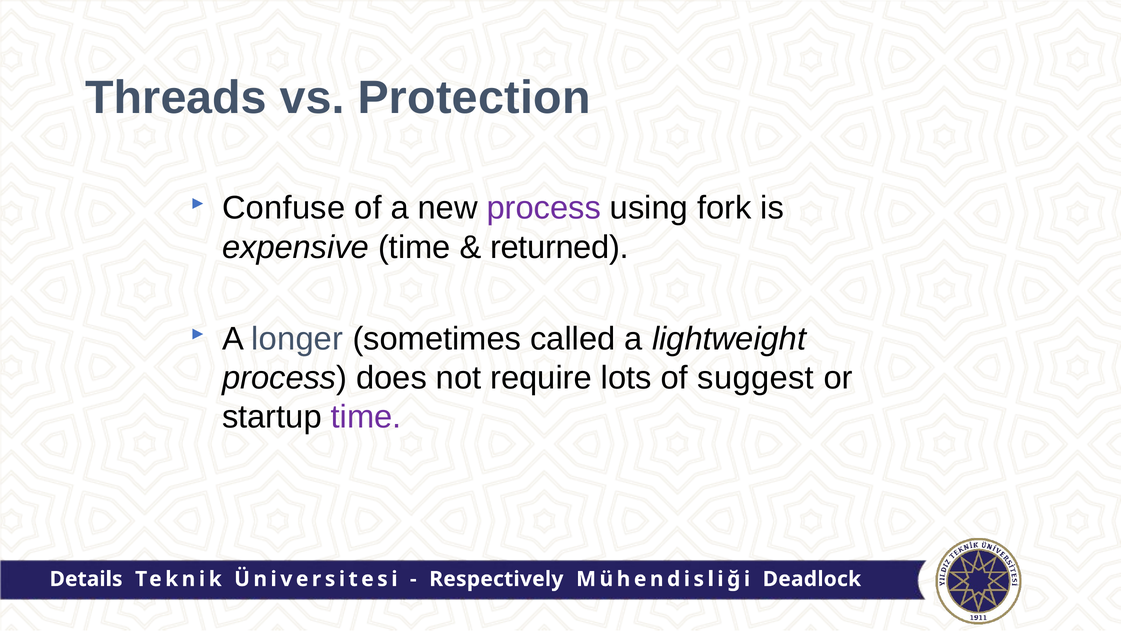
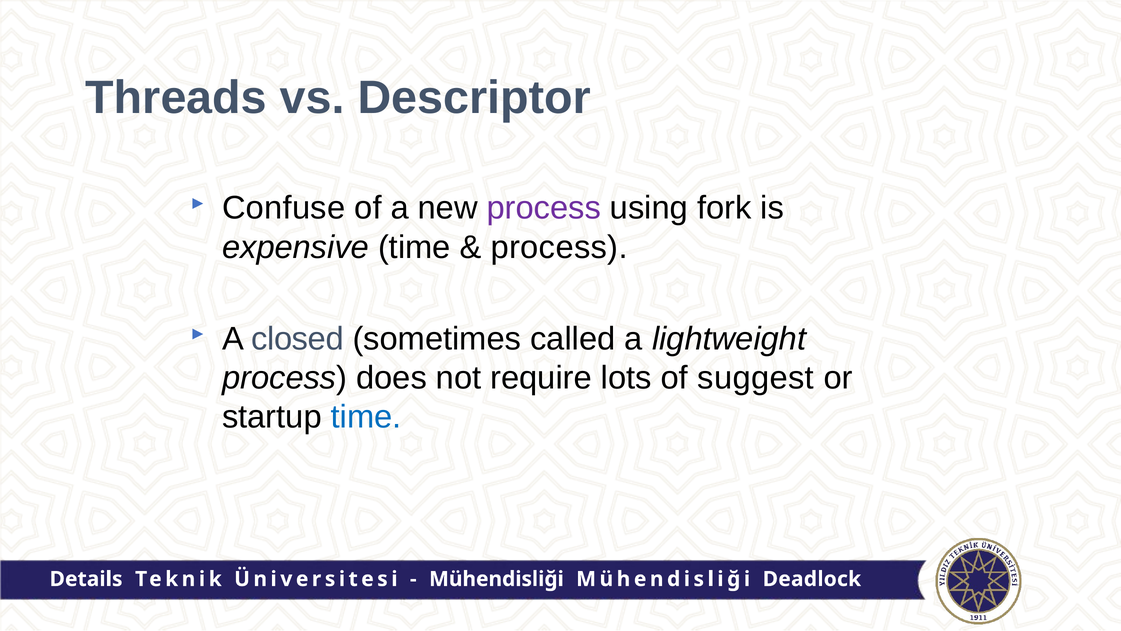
Protection: Protection -> Descriptor (474, 98)
returned: returned -> process (559, 247)
longer: longer -> closed (298, 339)
time colour: purple -> blue (366, 417)
Respectively: Respectively -> Mühendisliği (496, 579)
